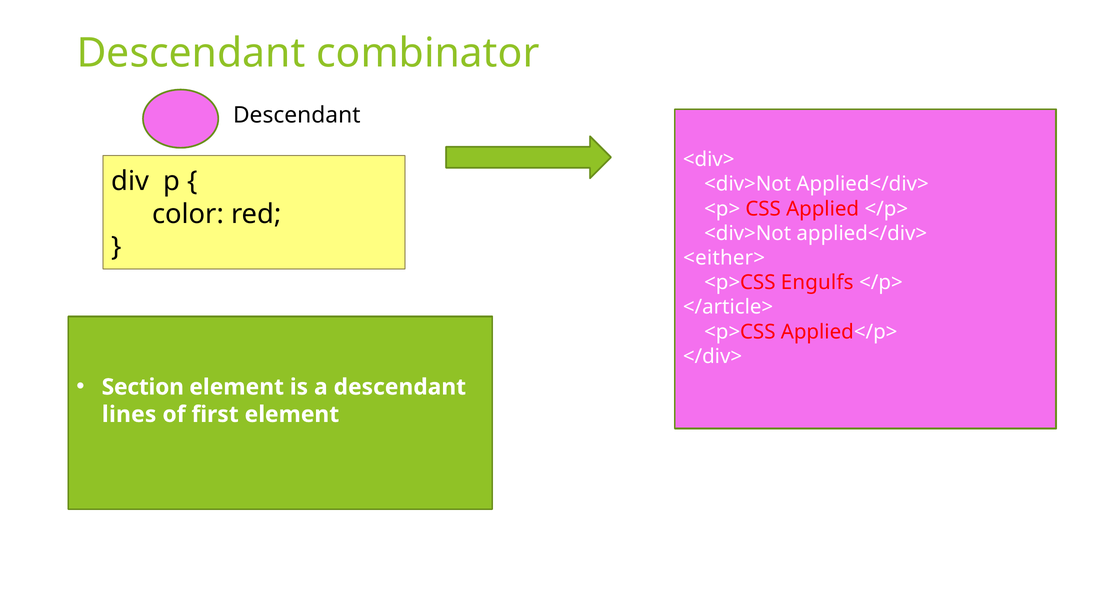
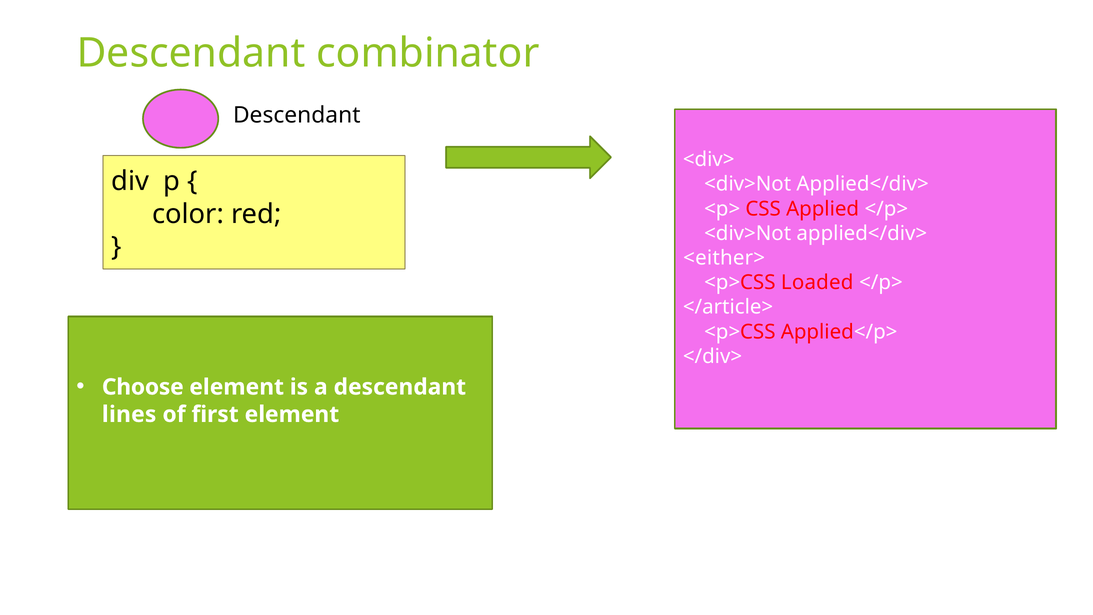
Engulfs: Engulfs -> Loaded (817, 283)
Section: Section -> Choose (143, 387)
